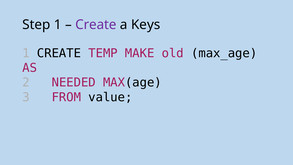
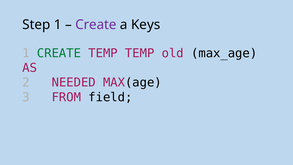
CREATE colour: black -> green (59, 53)
TEMP MAKE: MAKE -> TEMP (140, 53)
value: value -> field (110, 97)
